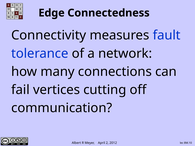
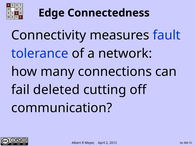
vertices: vertices -> deleted (56, 90)
